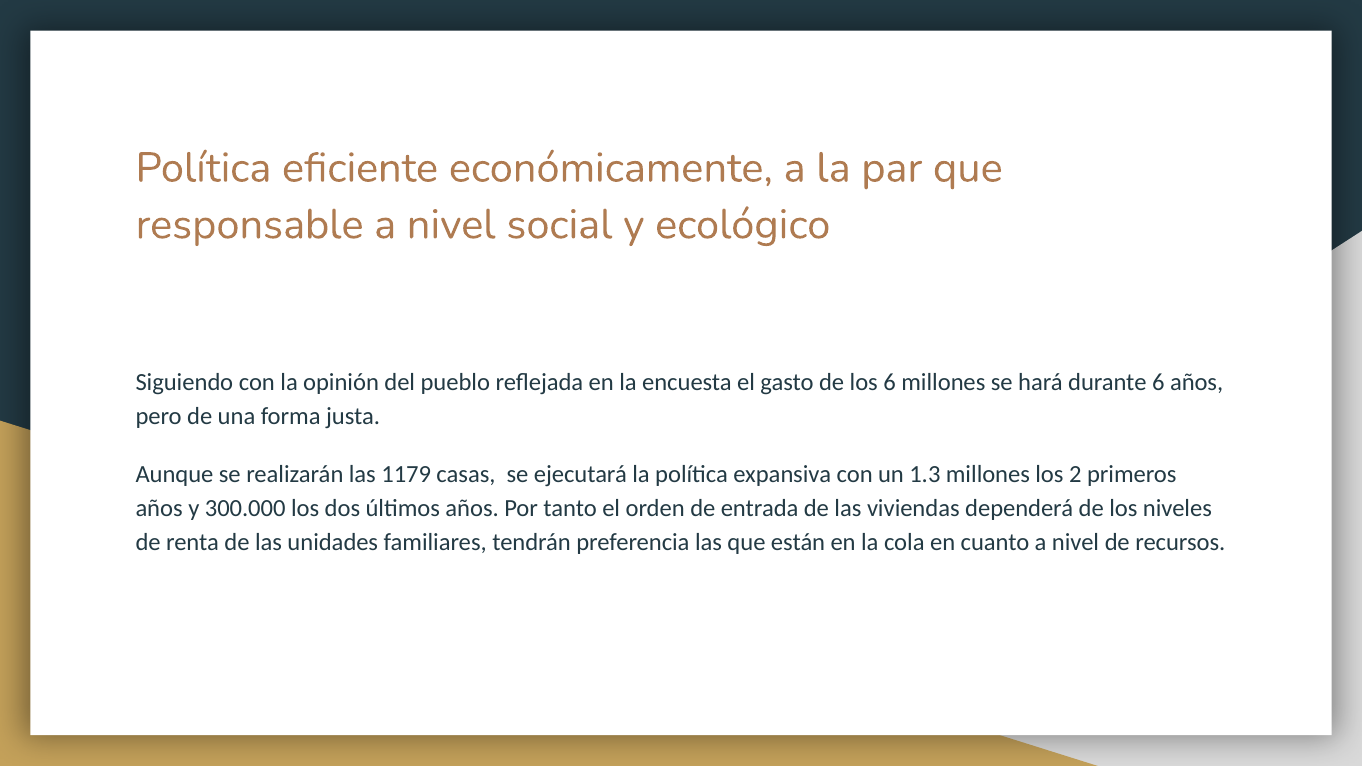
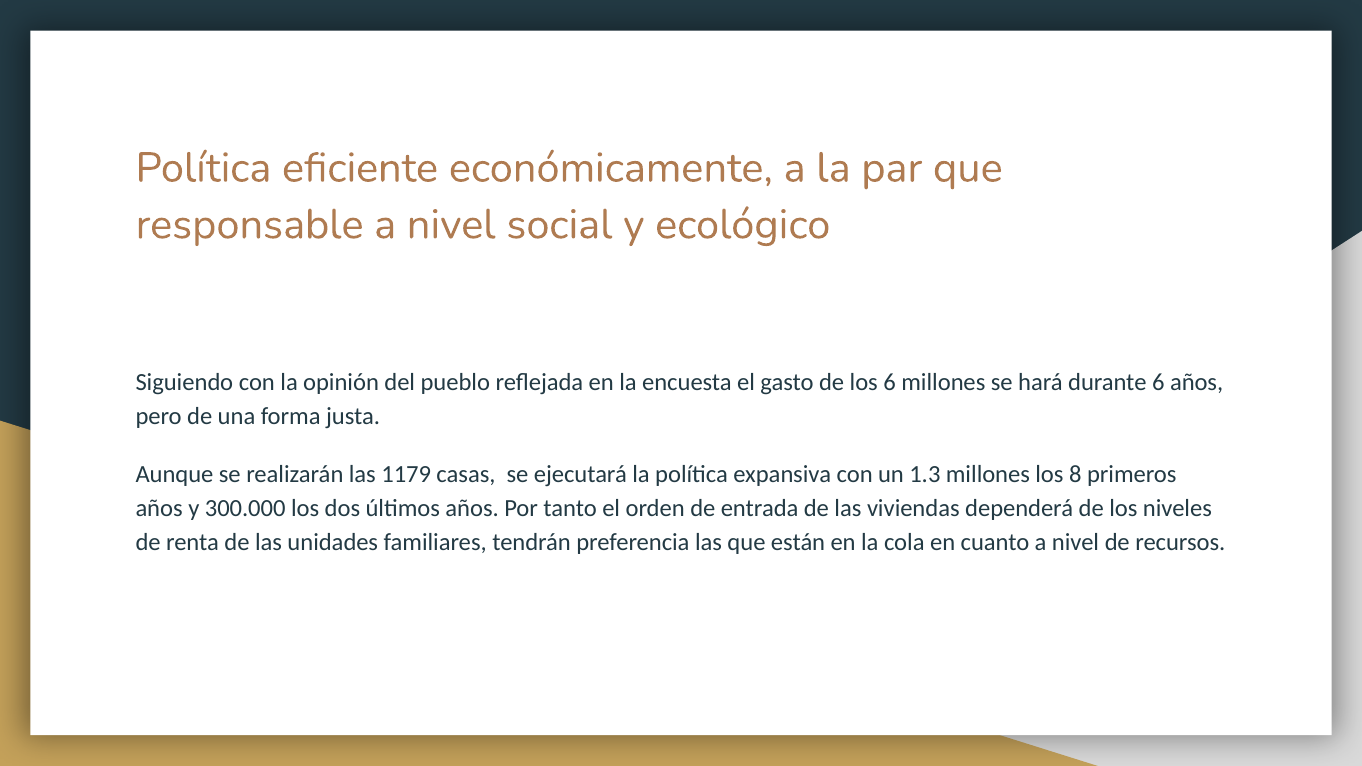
2: 2 -> 8 (1075, 474)
